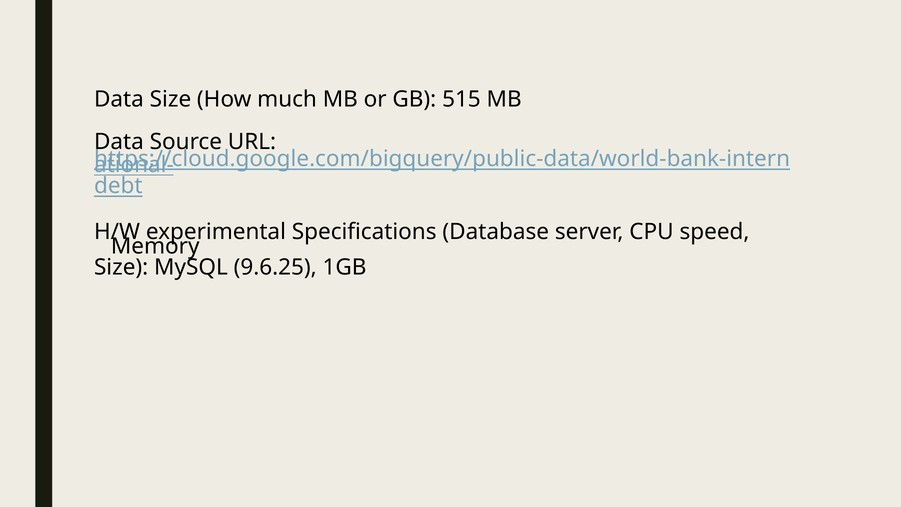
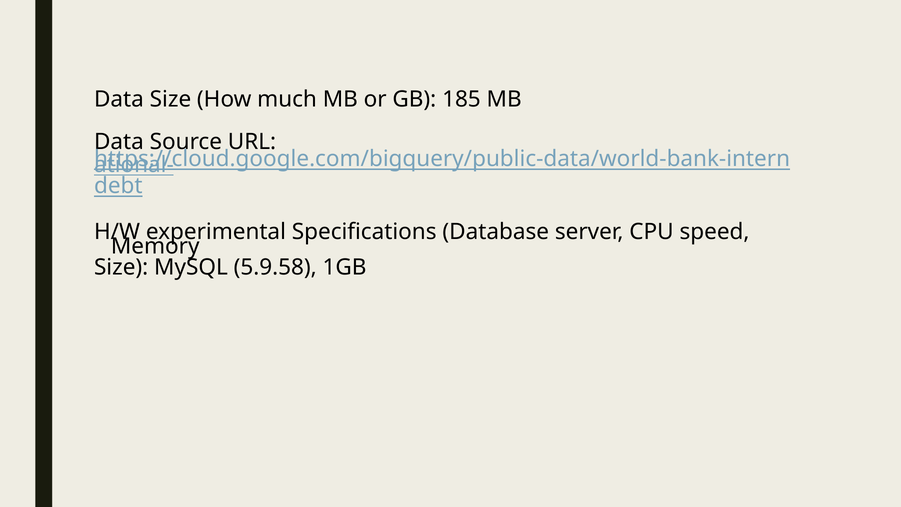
515: 515 -> 185 (461, 99)
9.6.25: 9.6.25 -> 5.9.58 (275, 267)
